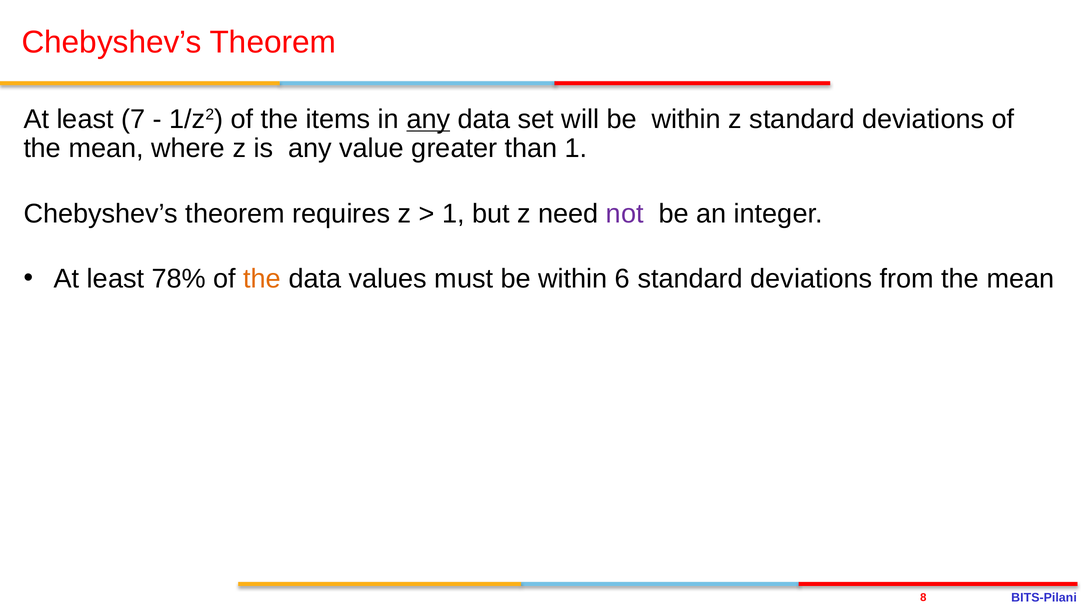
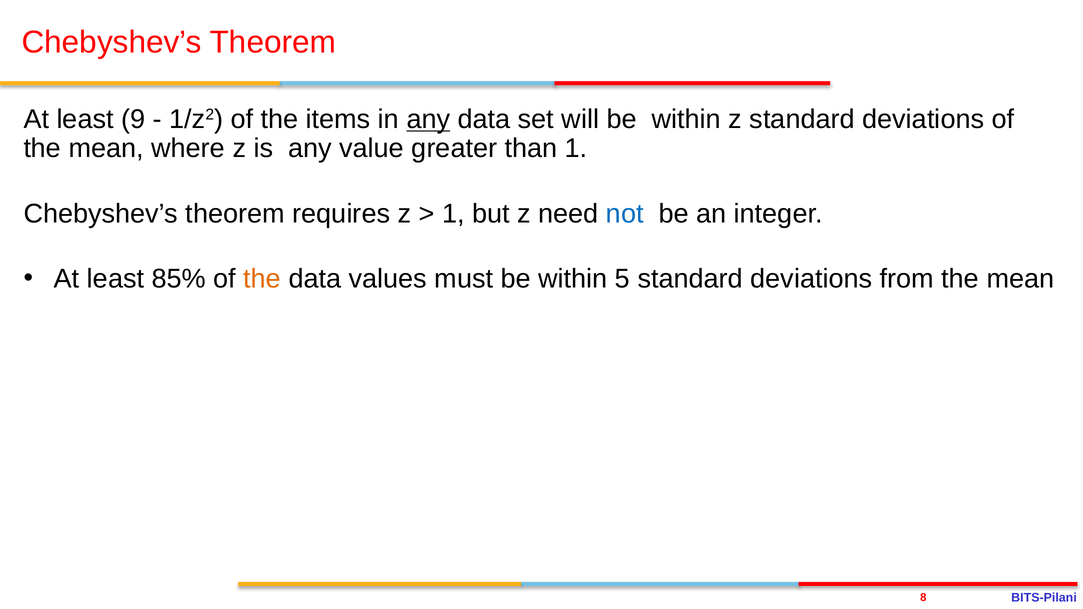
7: 7 -> 9 (133, 119)
not colour: purple -> blue (625, 214)
78%: 78% -> 85% (179, 279)
6: 6 -> 5 (622, 279)
